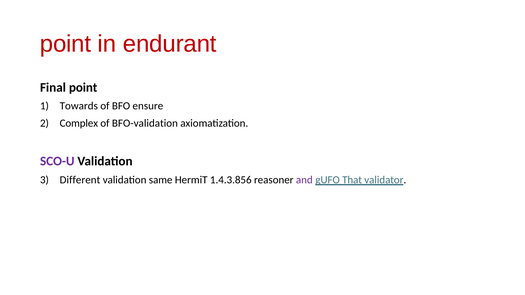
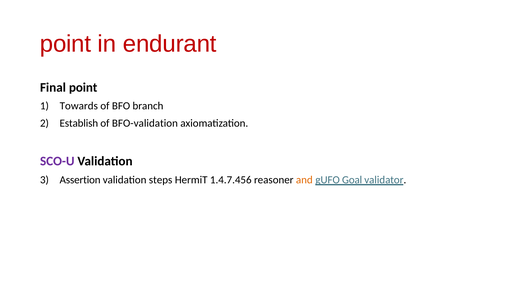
ensure: ensure -> branch (148, 106)
Complex: Complex -> Establish (79, 123)
Different: Different -> Assertion (80, 180)
same: same -> steps (161, 180)
1.4.3.856: 1.4.3.856 -> 1.4.7.456 (231, 180)
and colour: purple -> orange (304, 180)
That: That -> Goal (352, 180)
